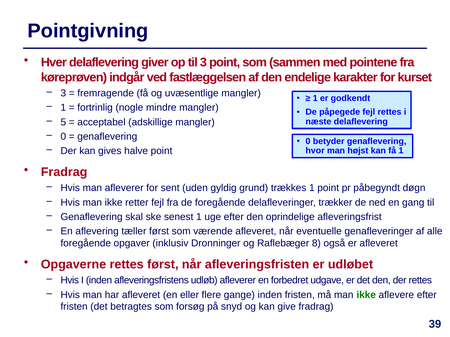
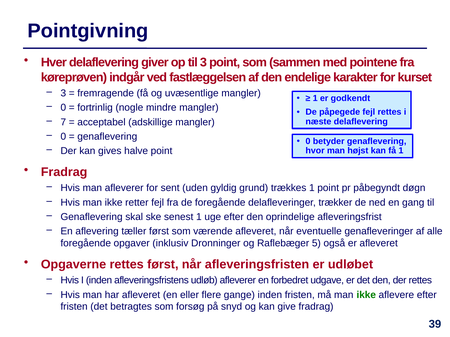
1: 1 -> 0 (63, 108)
5: 5 -> 7 (63, 122)
8: 8 -> 5 (316, 244)
